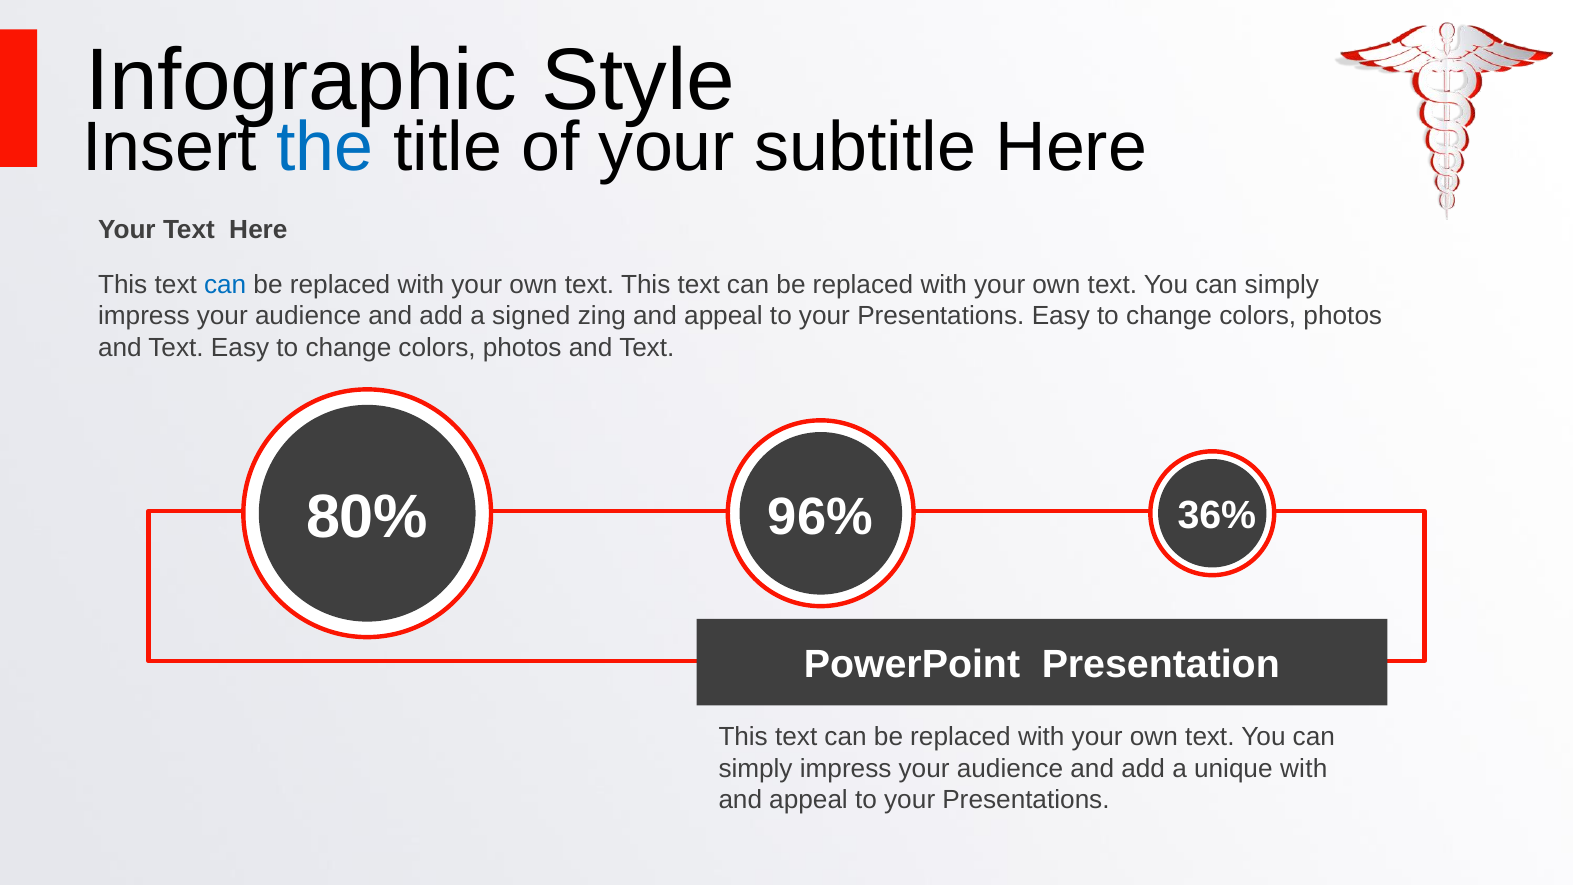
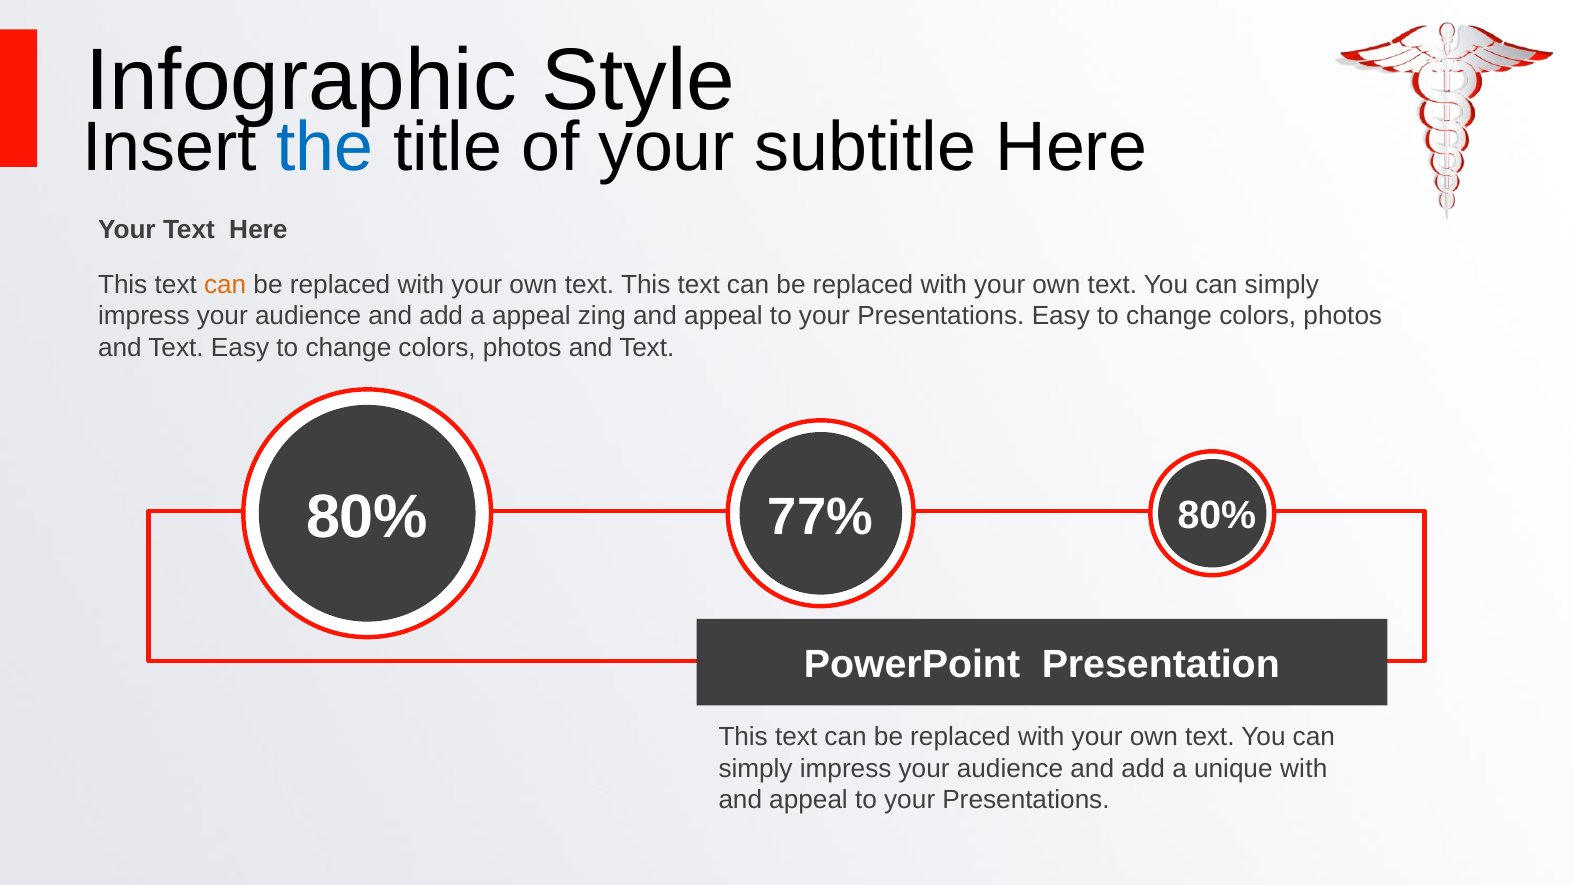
can colour: blue -> orange (225, 285)
a signed: signed -> appeal (531, 316)
80% 36%: 36% -> 80% (1217, 516)
96%: 96% -> 77% (820, 517)
